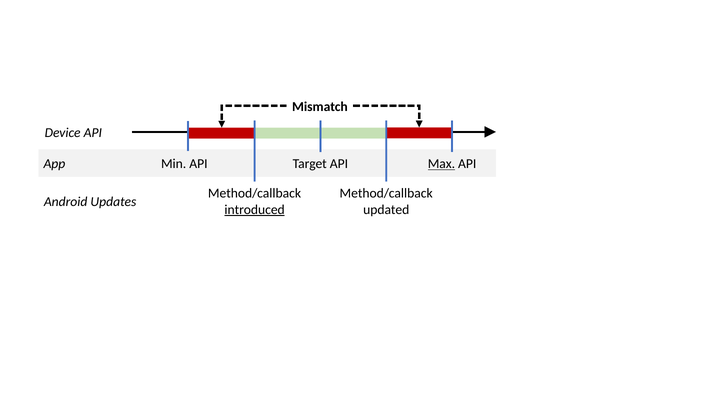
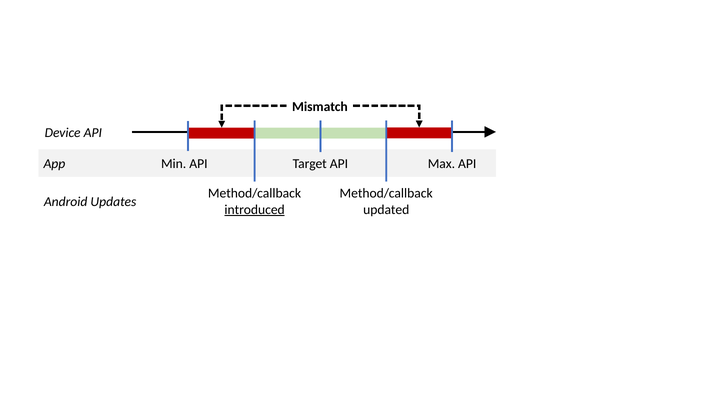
Max underline: present -> none (441, 164)
